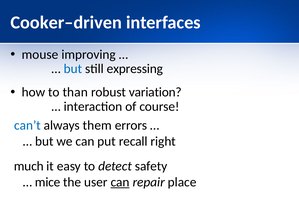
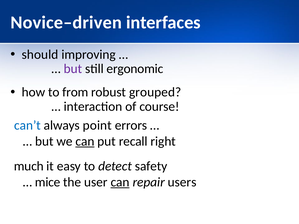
Cooker–driven: Cooker–driven -> Novice–driven (66, 22)
mouse: mouse -> should (40, 54)
but colour: blue -> purple (73, 69)
expressing: expressing -> ergonomic (135, 69)
than: than -> from (75, 92)
variation: variation -> grouped (155, 92)
them: them -> point (97, 125)
can underline: none -> present (85, 141)
place: place -> users (182, 182)
